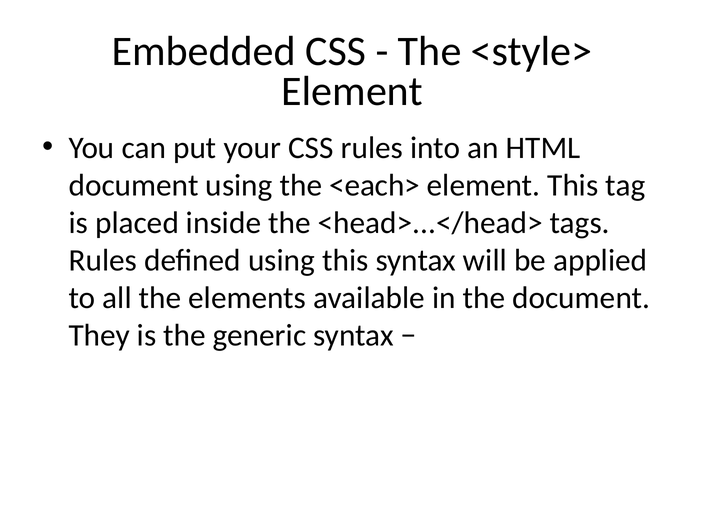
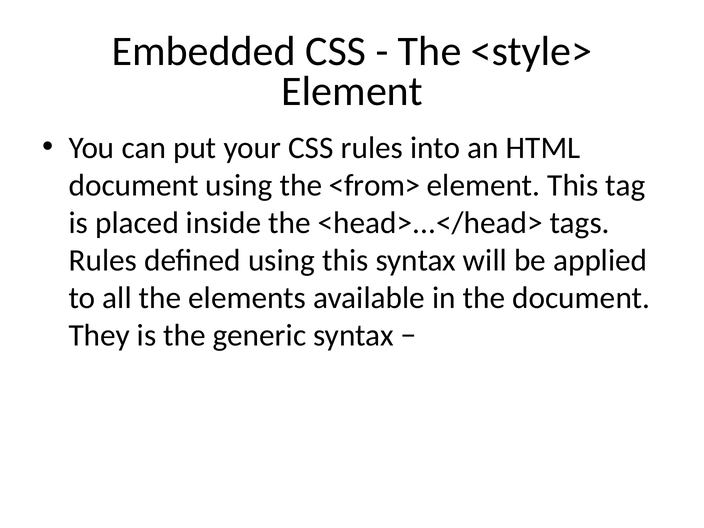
<each>: <each> -> <from> (375, 185)
